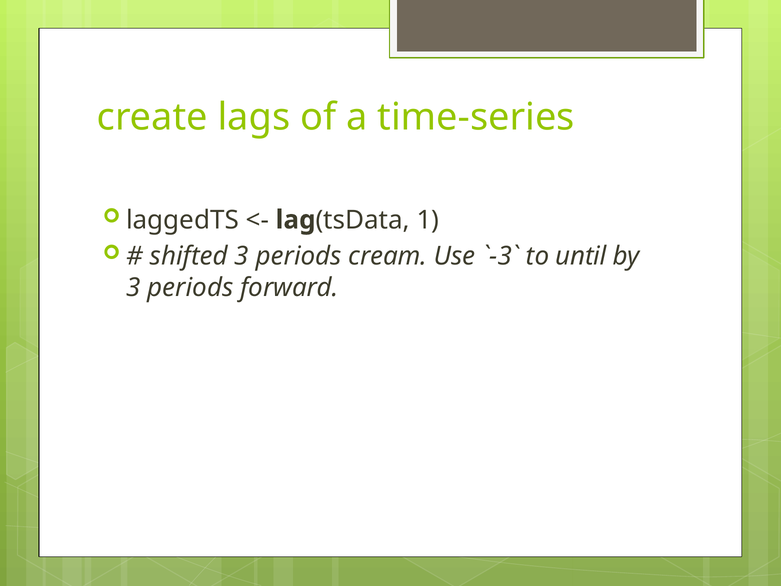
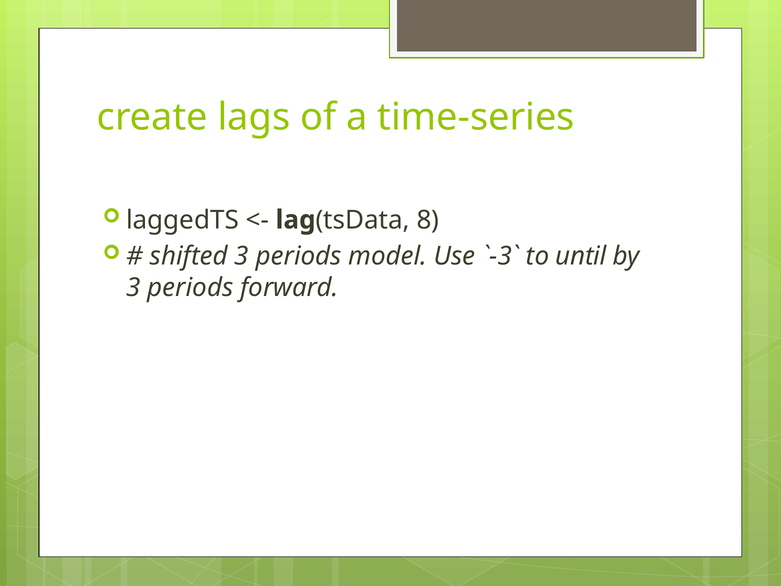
1: 1 -> 8 (428, 220)
cream: cream -> model (388, 256)
